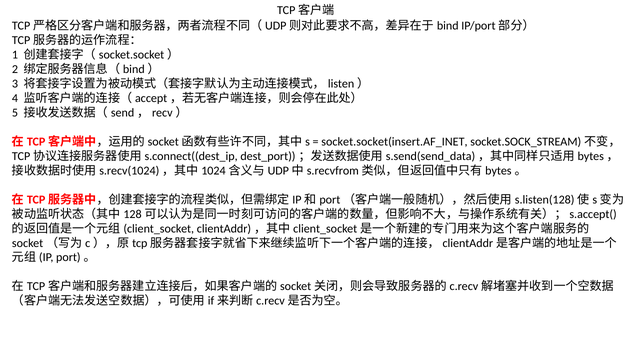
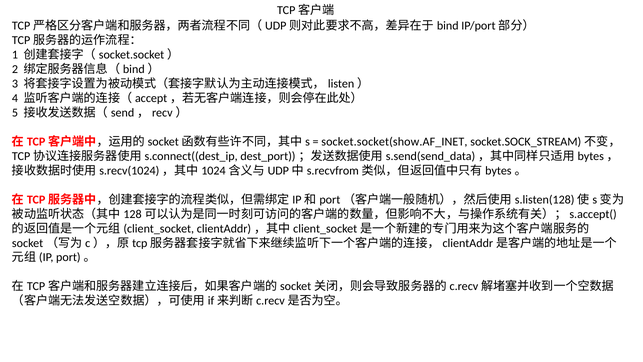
socket.socket(insert.AF_INET: socket.socket(insert.AF_INET -> socket.socket(show.AF_INET (394, 142)
